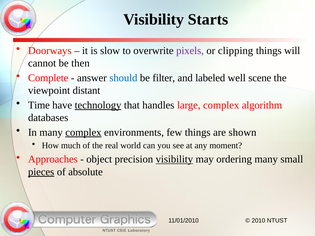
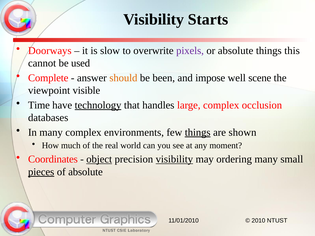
or clipping: clipping -> absolute (236, 51)
will: will -> this (292, 51)
then: then -> used (81, 63)
should colour: blue -> orange (123, 78)
filter: filter -> been (164, 78)
labeled: labeled -> impose (210, 78)
distant: distant -> visible (86, 91)
algorithm: algorithm -> occlusion (262, 105)
complex underline: present -> none (83, 133)
things underline: none -> present (198, 133)
Approaches: Approaches -> Coordinates (53, 159)
object underline: none -> present (99, 159)
